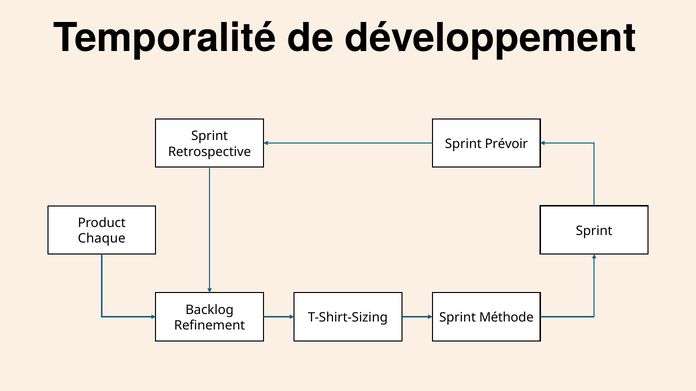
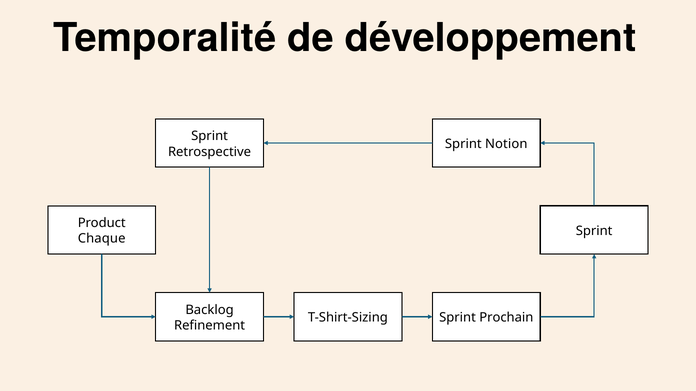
Prévoir: Prévoir -> Notion (506, 144)
Méthode: Méthode -> Prochain (506, 318)
